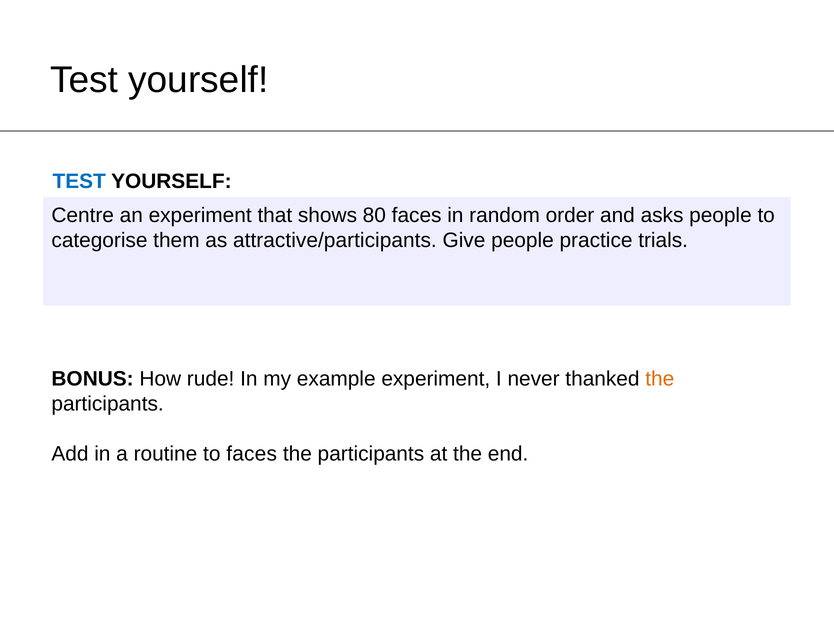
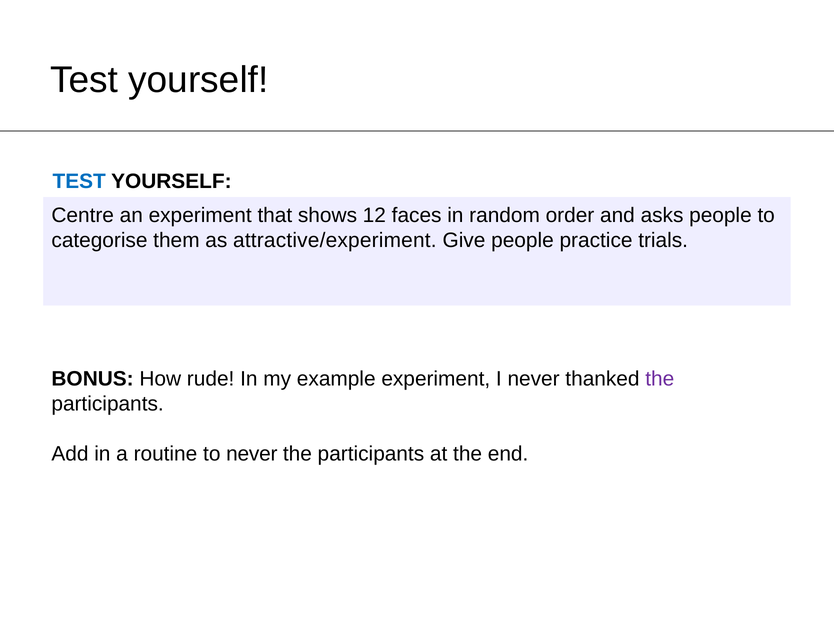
80: 80 -> 12 (374, 215)
attractive/participants: attractive/participants -> attractive/experiment (335, 240)
the colour: orange -> purple (660, 378)
to faces: faces -> never (252, 453)
